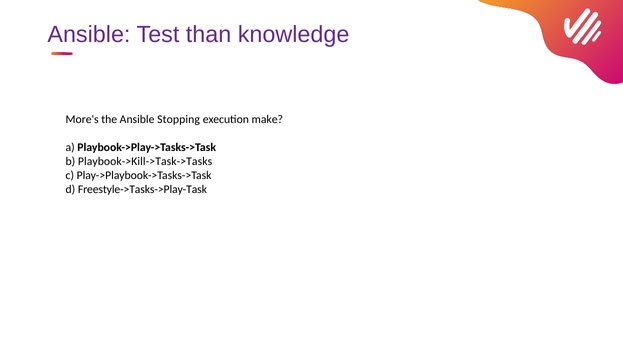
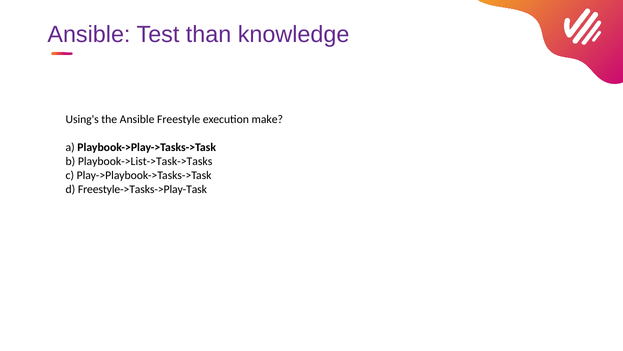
More's: More's -> Using's (82, 119)
Stopping: Stopping -> Freestyle (179, 119)
Playbook->Kill->Task->Tasks: Playbook->Kill->Task->Tasks -> Playbook->List->Task->Tasks (145, 161)
